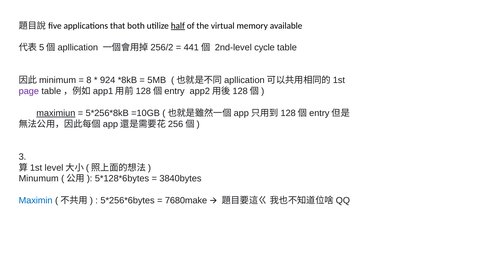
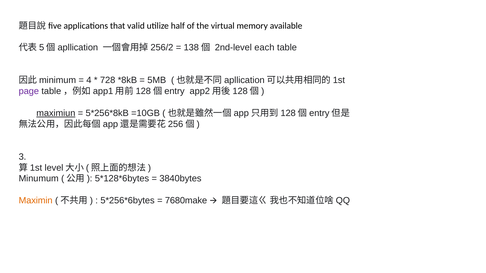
both: both -> valid (136, 26)
half underline: present -> none (178, 26)
441: 441 -> 138 (191, 48)
cycle: cycle -> each (264, 48)
8: 8 -> 4 (89, 80)
924: 924 -> 728 (108, 80)
Maximin colour: blue -> orange (36, 201)
